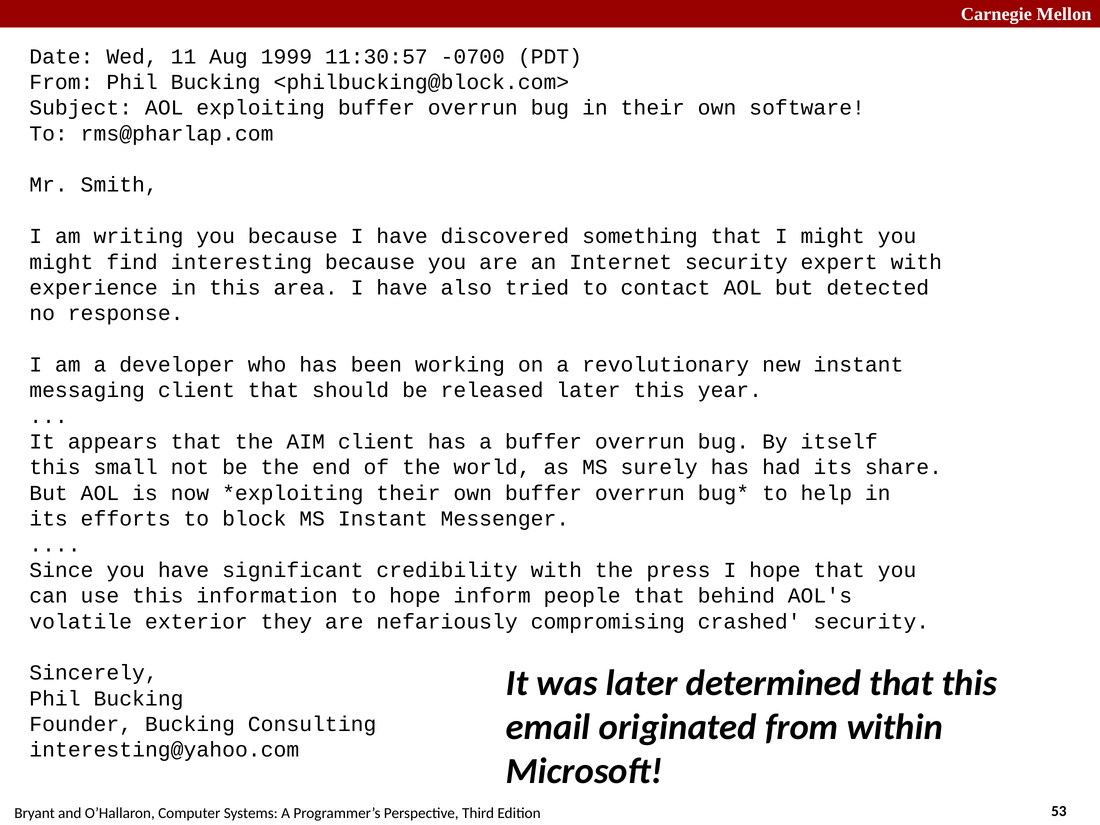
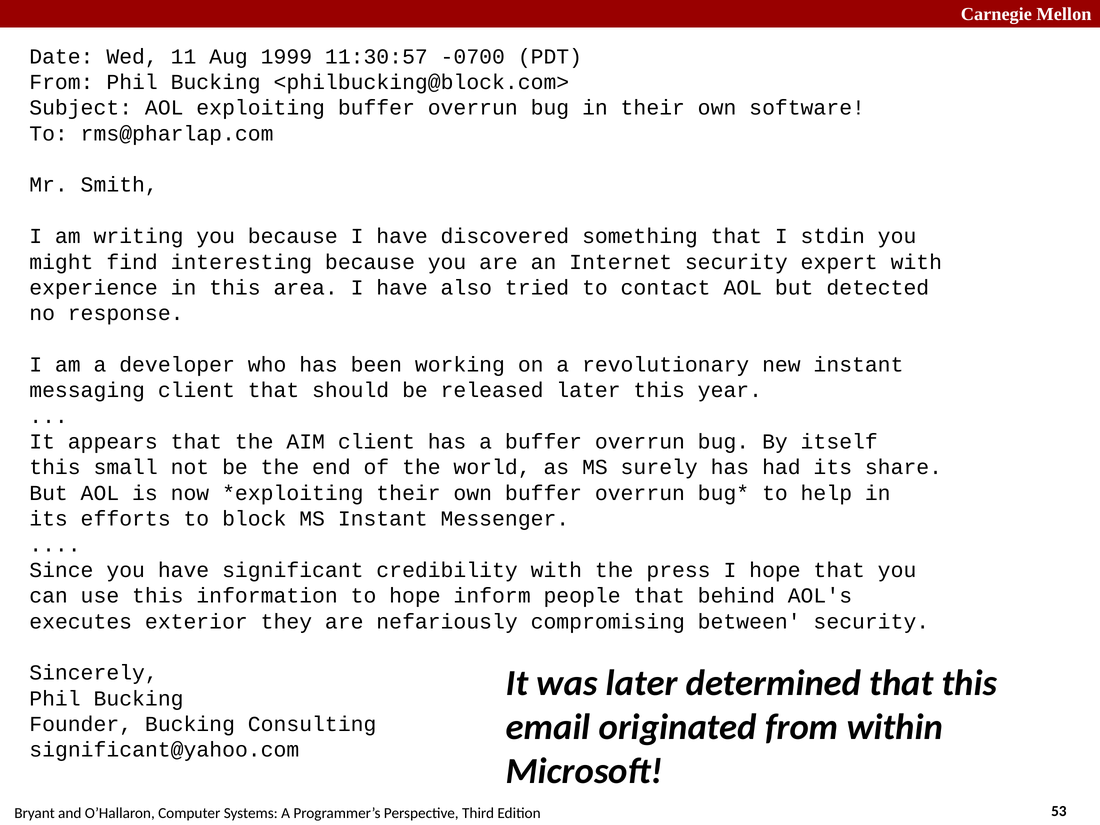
I might: might -> stdin (833, 236)
volatile: volatile -> executes (81, 621)
crashed: crashed -> between (749, 621)
interesting@yahoo.com: interesting@yahoo.com -> significant@yahoo.com (164, 750)
